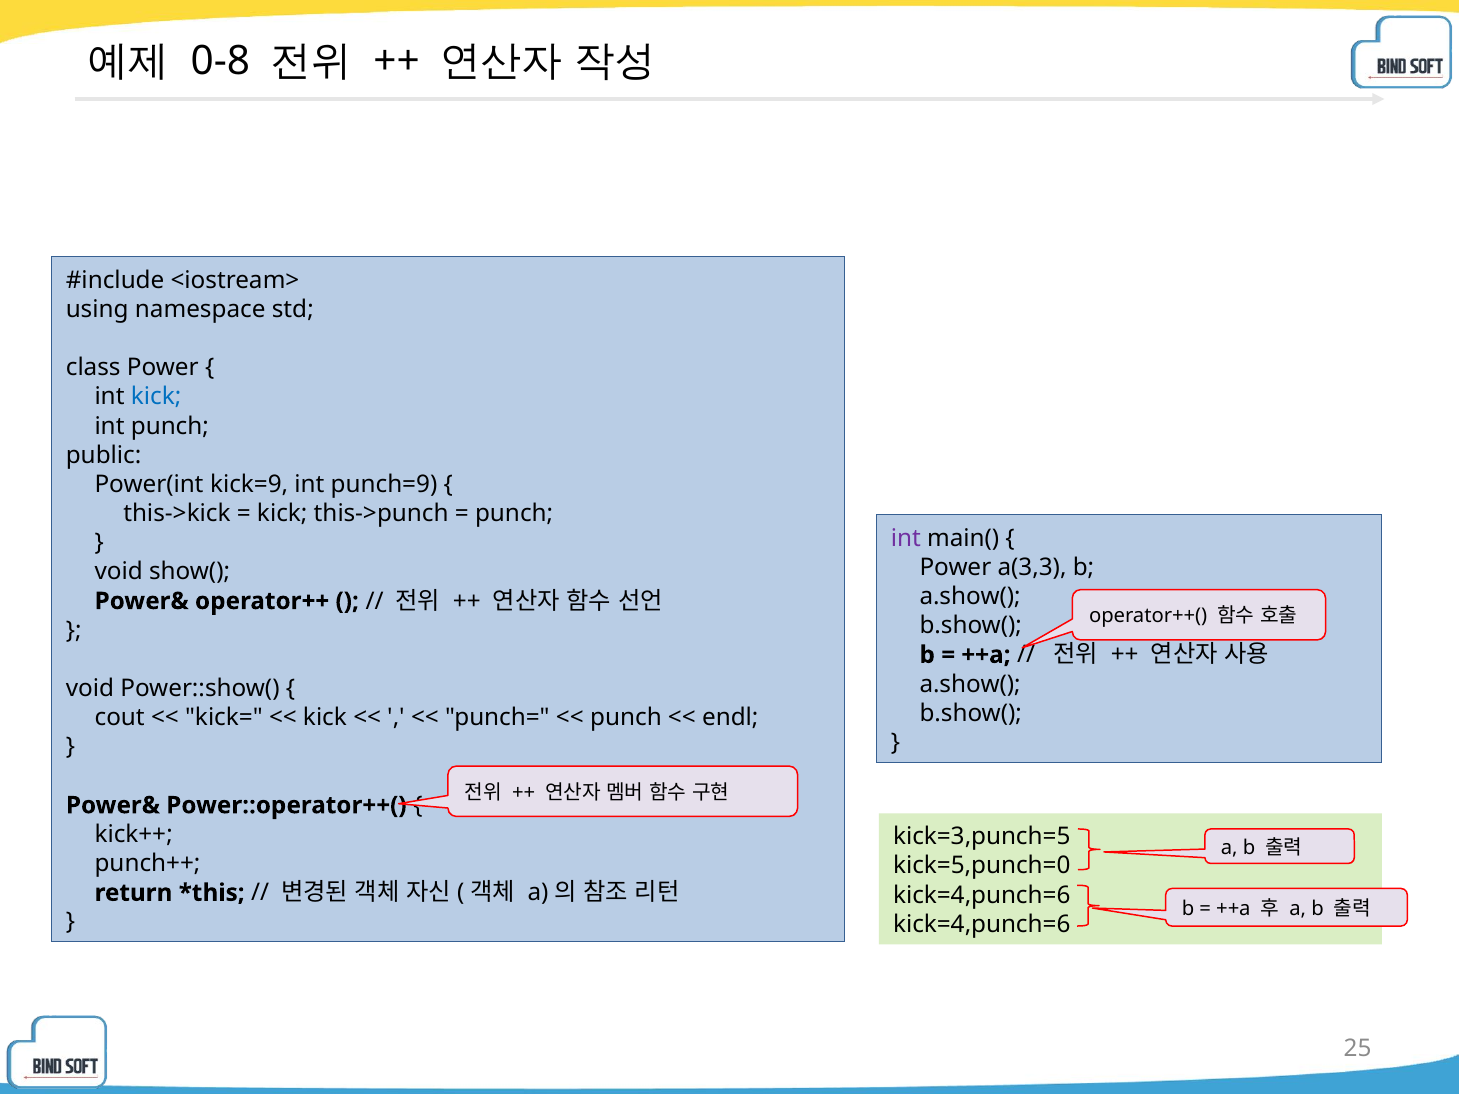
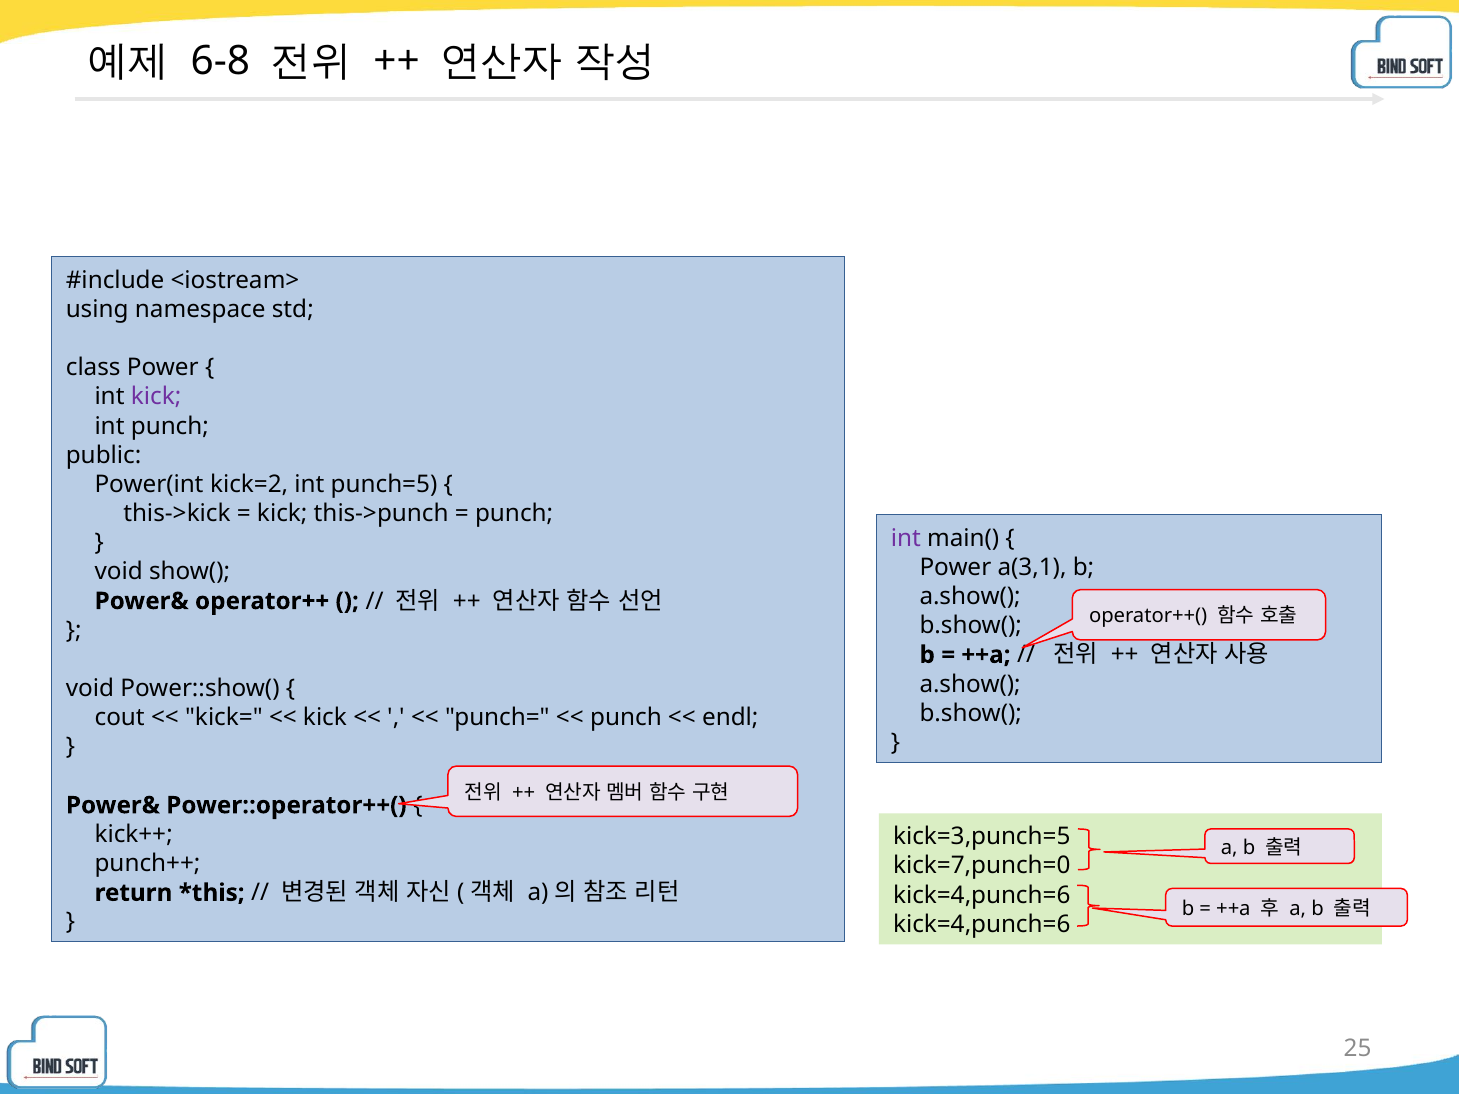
0-8: 0-8 -> 6-8 (220, 61)
kick colour: blue -> purple (156, 397)
kick=9: kick=9 -> kick=2 (249, 484)
punch=9: punch=9 -> punch=5 (384, 484)
a(3,3: a(3,3 -> a(3,1 (1032, 567)
kick=5,punch=0: kick=5,punch=0 -> kick=7,punch=0 (982, 866)
